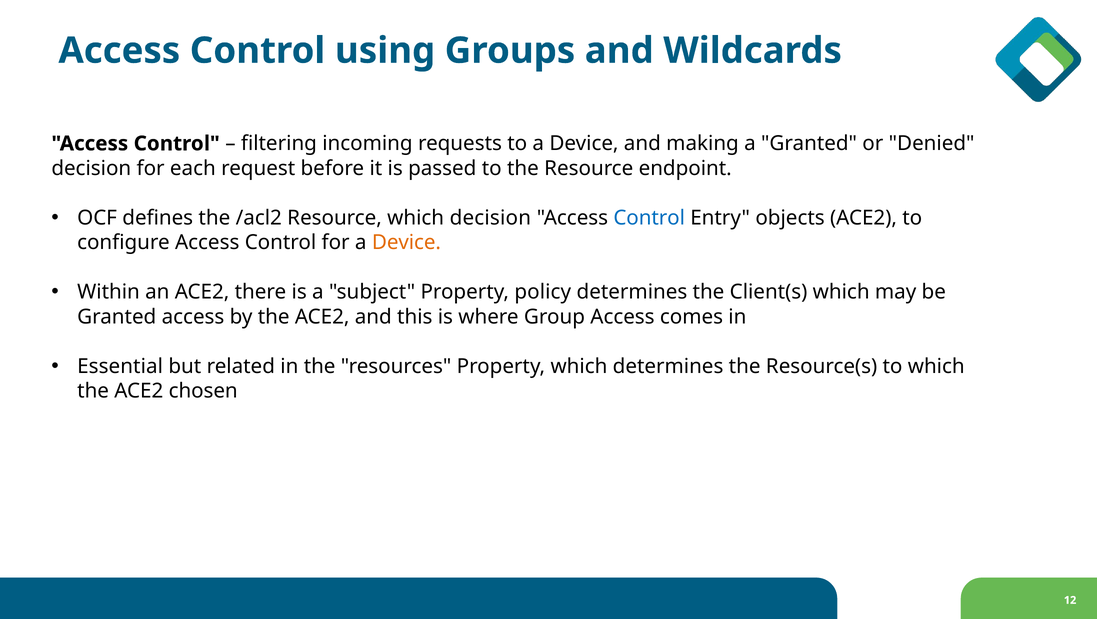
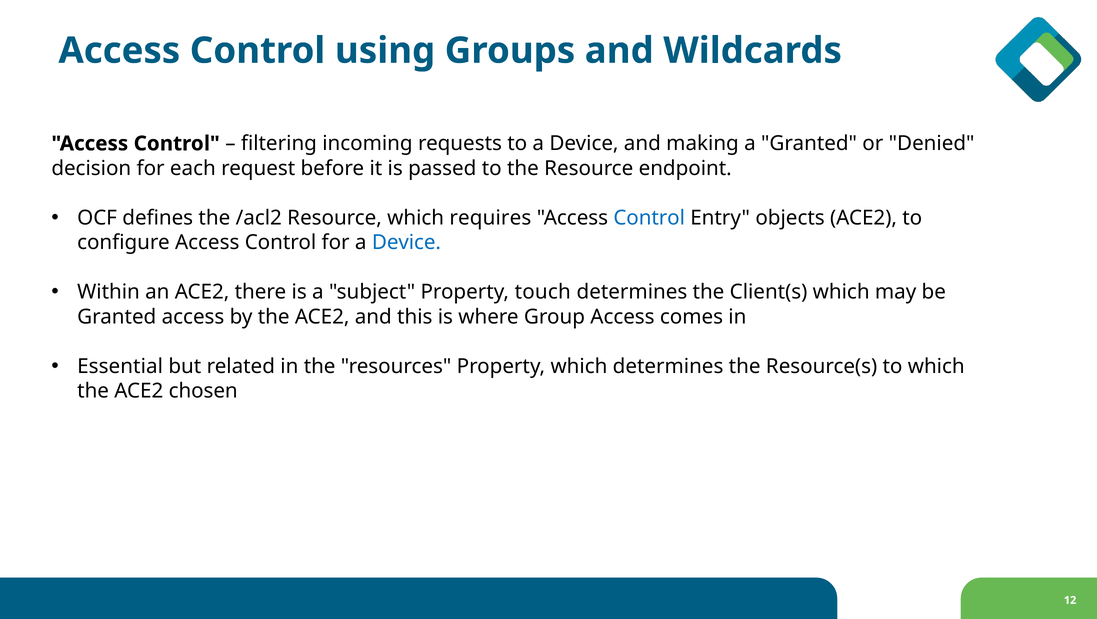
which decision: decision -> requires (490, 218)
Device colour: orange -> blue (406, 242)
policy: policy -> touch (543, 292)
